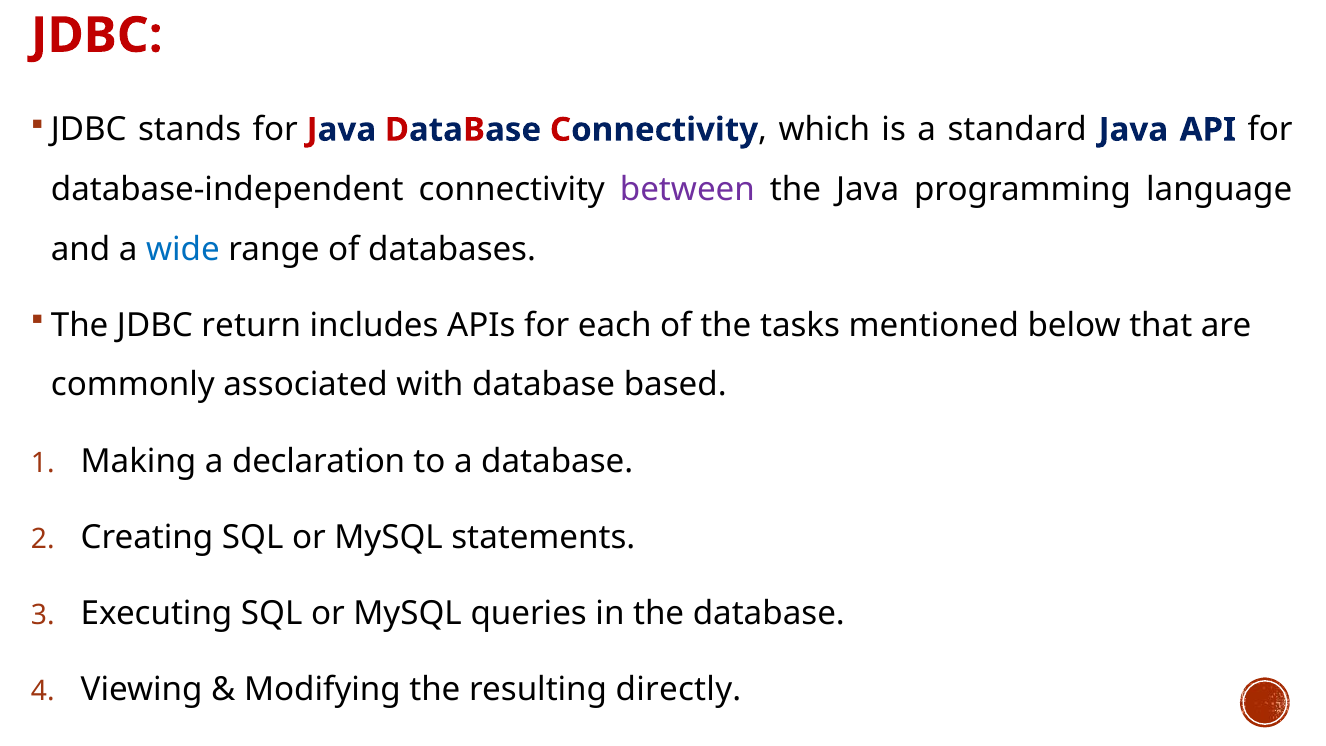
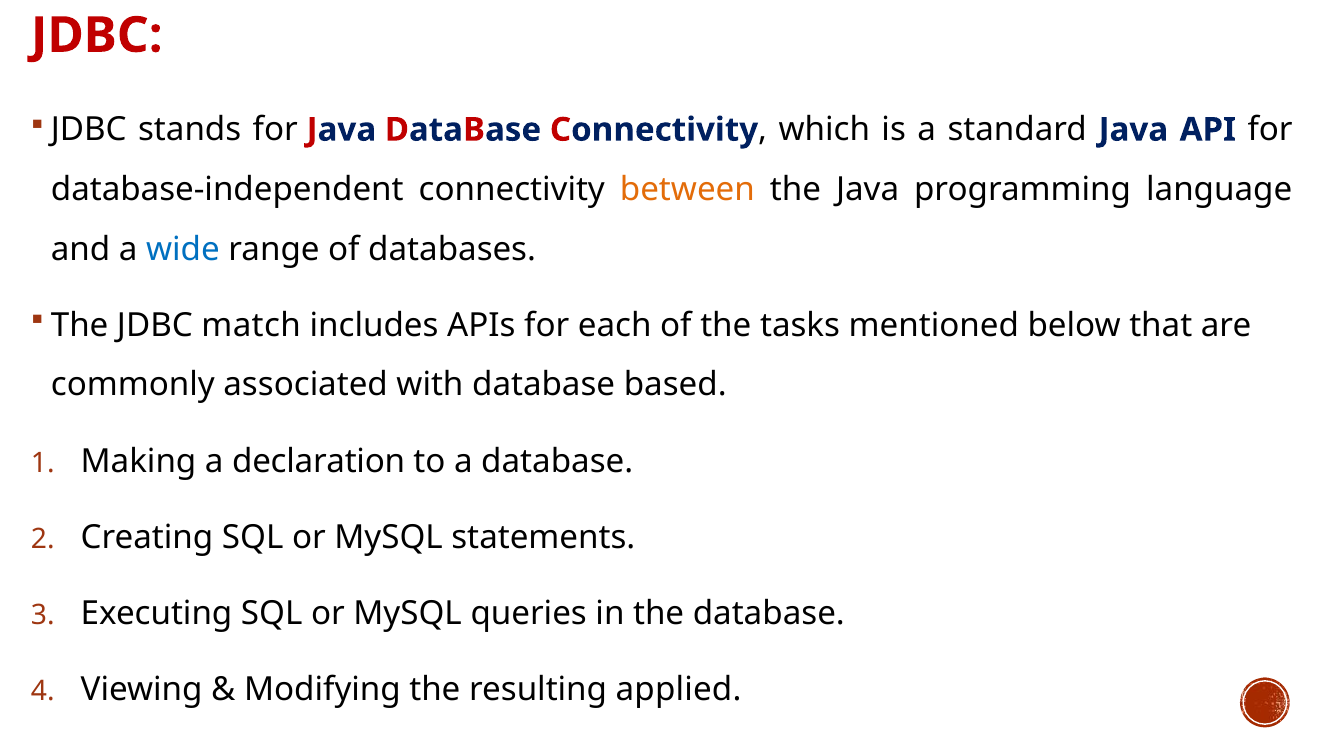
between colour: purple -> orange (687, 189)
return: return -> match (251, 325)
directly: directly -> applied (679, 690)
